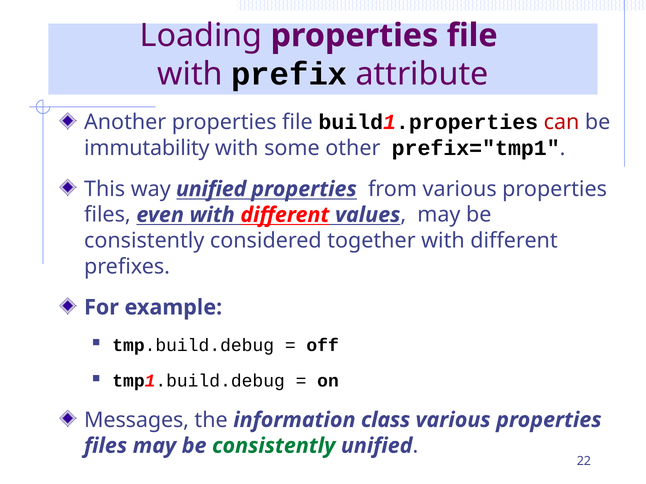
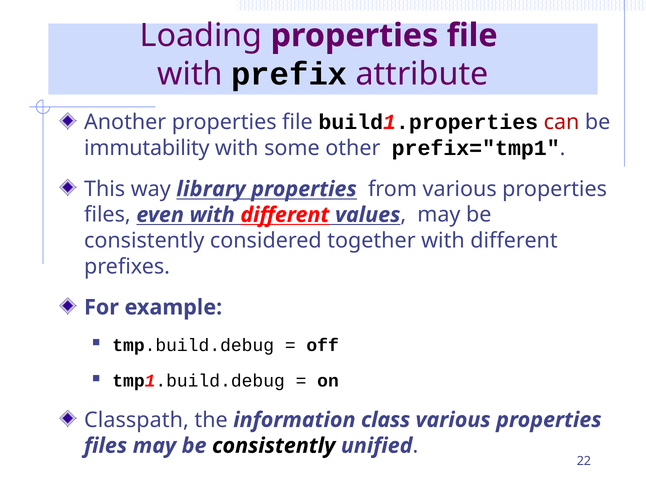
way unified: unified -> library (211, 189)
Messages: Messages -> Classpath (136, 420)
consistently colour: green -> black (274, 446)
